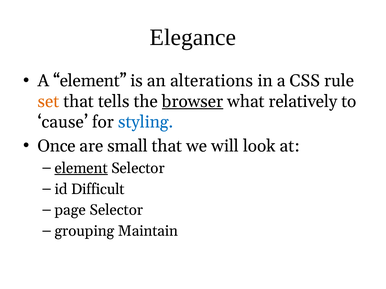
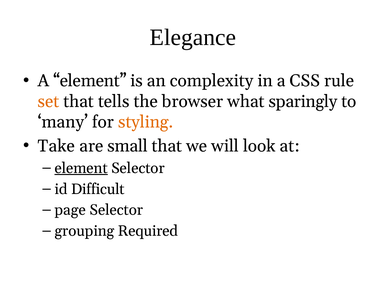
alterations: alterations -> complexity (212, 81)
browser underline: present -> none (193, 102)
relatively: relatively -> sparingly (303, 102)
cause: cause -> many (63, 122)
styling colour: blue -> orange (146, 122)
Once: Once -> Take (56, 146)
Maintain: Maintain -> Required (148, 231)
